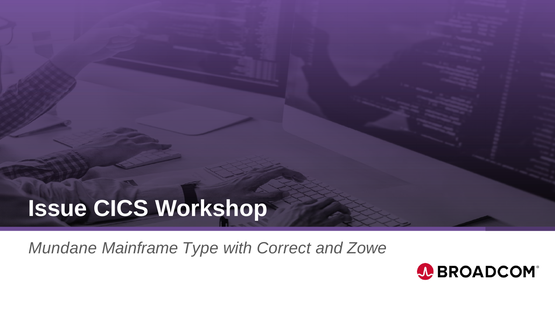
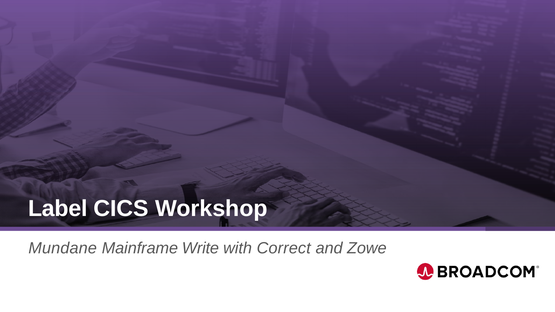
Issue: Issue -> Label (58, 209)
Type: Type -> Write (200, 248)
